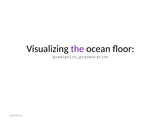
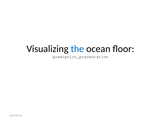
the colour: purple -> blue (77, 49)
